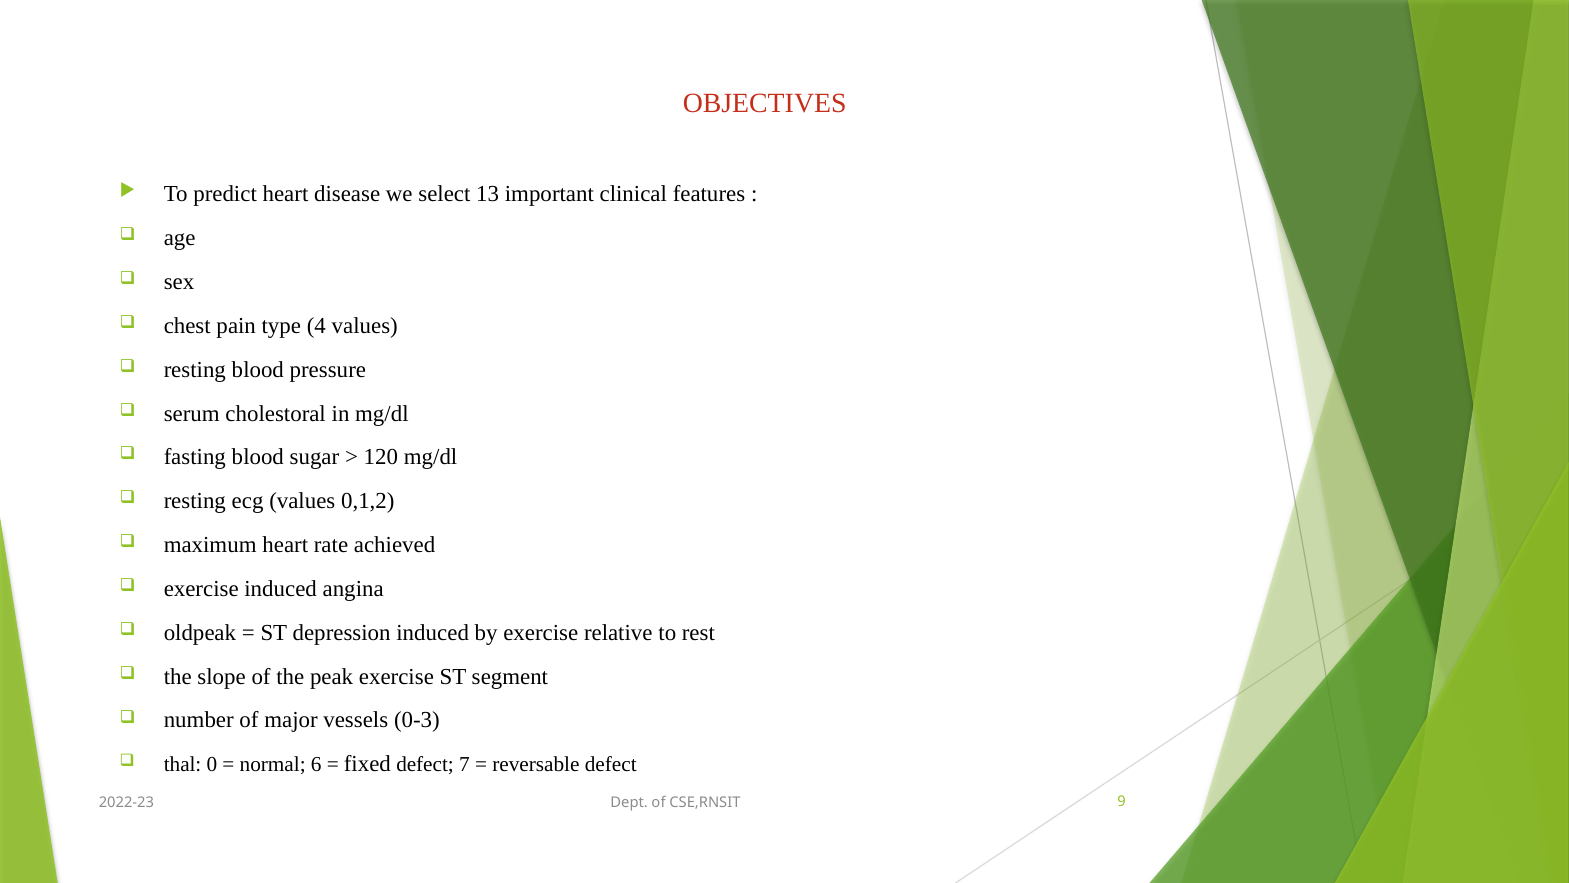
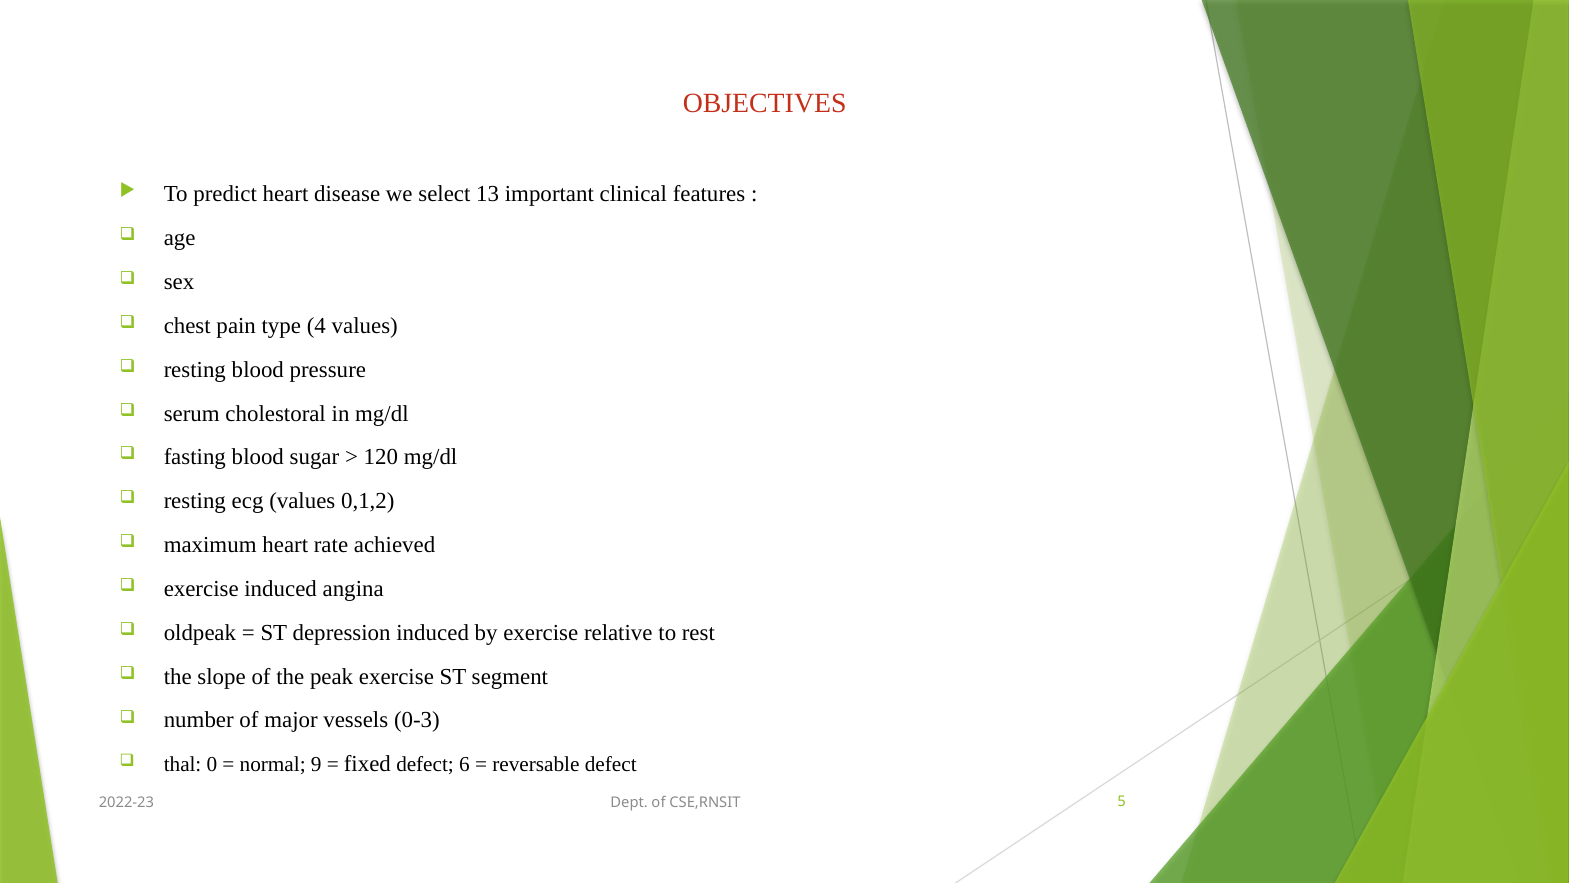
6: 6 -> 9 (316, 764)
7: 7 -> 6 (464, 764)
9: 9 -> 5 (1122, 801)
